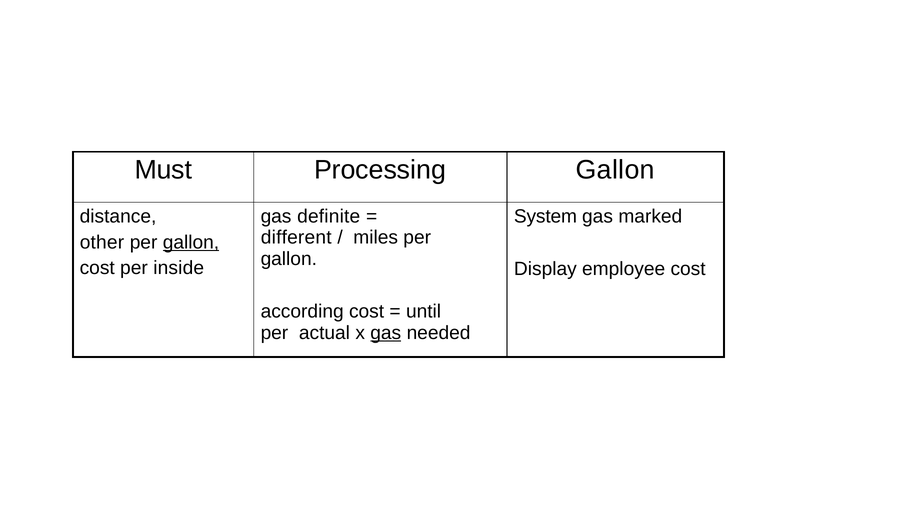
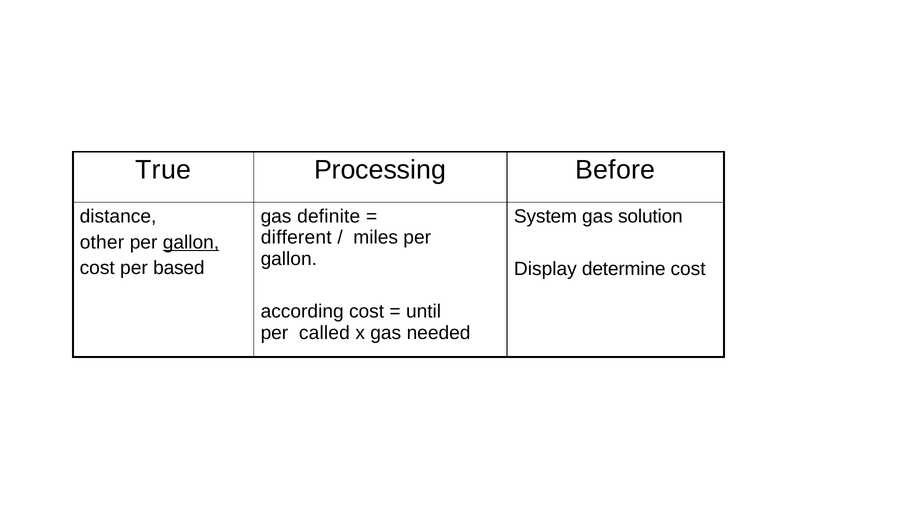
Must: Must -> True (163, 170)
Processing Gallon: Gallon -> Before (615, 170)
marked: marked -> solution (650, 216)
inside: inside -> based (179, 268)
employee: employee -> determine (624, 269)
actual: actual -> called (324, 333)
gas underline: present -> none (386, 333)
